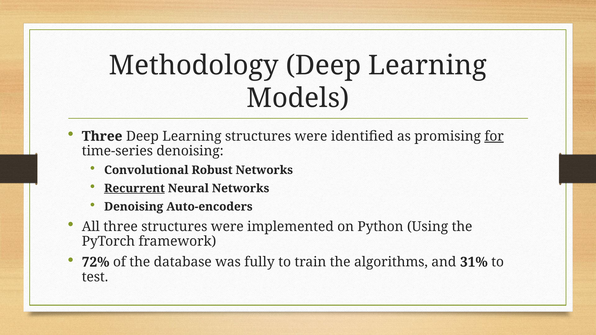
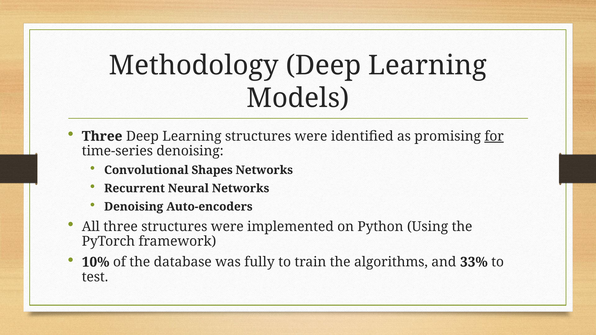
Robust: Robust -> Shapes (212, 170)
Recurrent underline: present -> none (134, 188)
72%: 72% -> 10% (96, 262)
31%: 31% -> 33% (474, 262)
